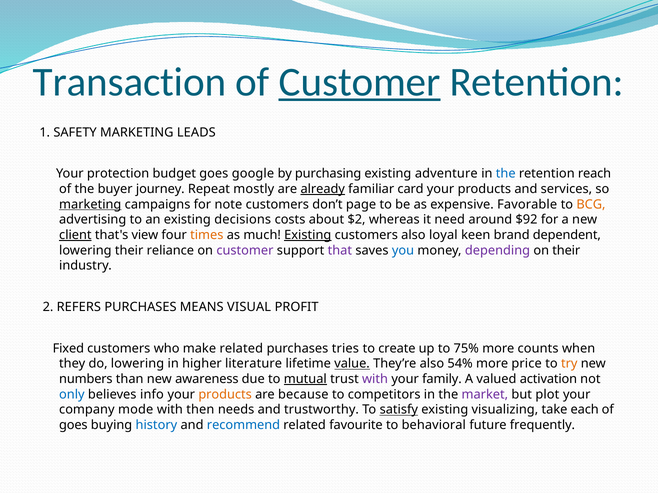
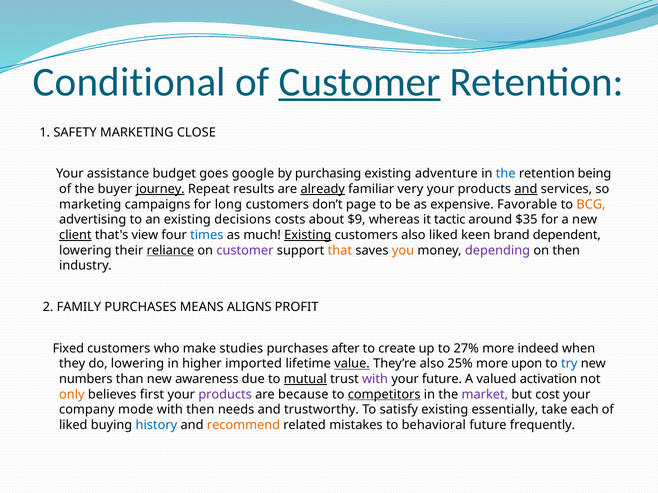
Transaction: Transaction -> Conditional (129, 82)
LEADS: LEADS -> CLOSE (196, 132)
protection: protection -> assistance (118, 174)
reach: reach -> being (595, 174)
journey underline: none -> present (160, 189)
mostly: mostly -> results (254, 189)
card: card -> very (410, 189)
and underline: none -> present (526, 189)
marketing underline: present -> none (90, 205)
note: note -> long (228, 205)
$2: $2 -> $9 (357, 220)
need: need -> tactic (450, 220)
$92: $92 -> $35 (526, 220)
times colour: orange -> blue (207, 235)
also loyal: loyal -> liked (443, 235)
reliance underline: none -> present (170, 251)
that colour: purple -> orange (340, 251)
you colour: blue -> orange (403, 251)
on their: their -> then (566, 251)
REFERS: REFERS -> FAMILY (79, 307)
VISUAL: VISUAL -> ALIGNS (249, 307)
make related: related -> studies (241, 349)
tries: tries -> after (346, 349)
75%: 75% -> 27% (466, 349)
counts: counts -> indeed (538, 349)
literature: literature -> imported (254, 364)
54%: 54% -> 25% (460, 364)
price: price -> upon (527, 364)
try colour: orange -> blue (569, 364)
your family: family -> future (442, 379)
only colour: blue -> orange (72, 395)
info: info -> first (152, 395)
products colour: orange -> purple (225, 395)
competitors underline: none -> present (384, 395)
plot: plot -> cost (547, 395)
satisfy underline: present -> none (399, 410)
visualizing: visualizing -> essentially (505, 410)
goes: goes -> liked (73, 425)
recommend colour: blue -> orange (243, 425)
favourite: favourite -> mistakes (356, 425)
